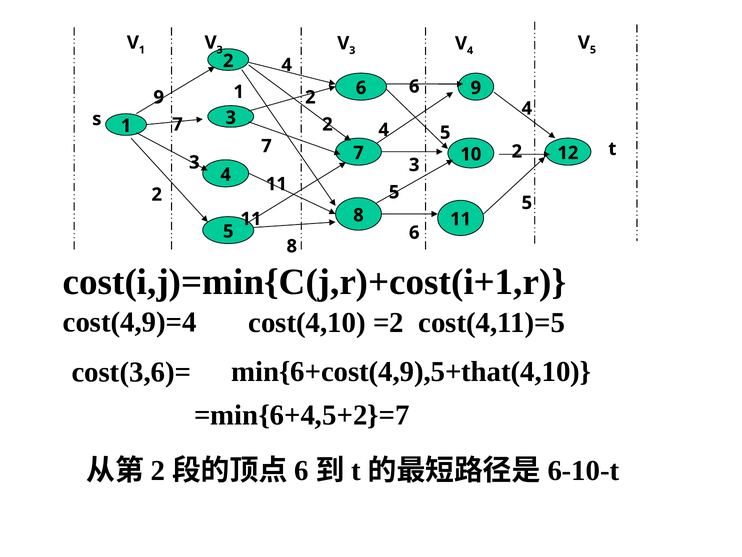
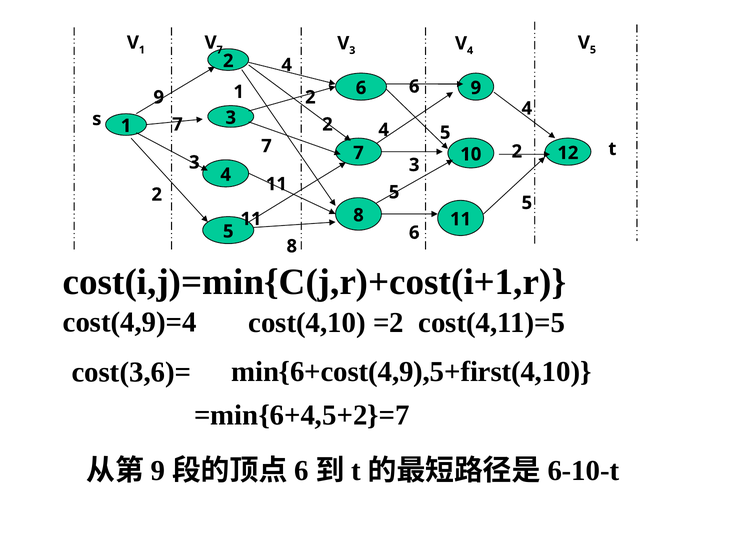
3: 3 -> 7 (220, 50)
min{6+cost(4,9),5+that(4,10: min{6+cost(4,9),5+that(4,10 -> min{6+cost(4,9),5+first(4,10 (411, 372)
2: 2 -> 9 (158, 470)
